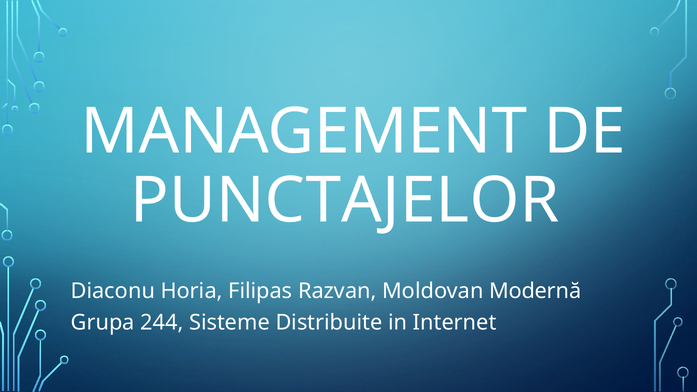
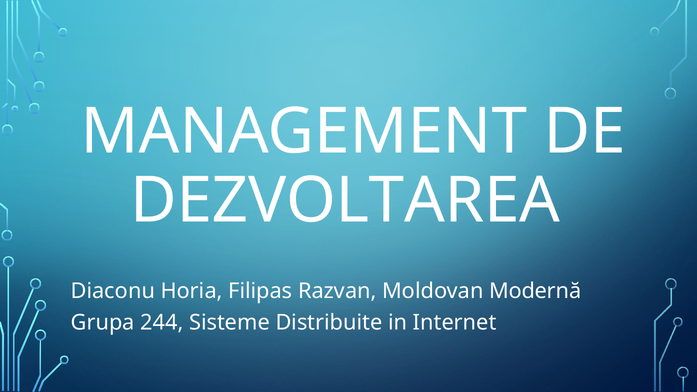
PUNCTAJELOR: PUNCTAJELOR -> DEZVOLTAREA (345, 201)
